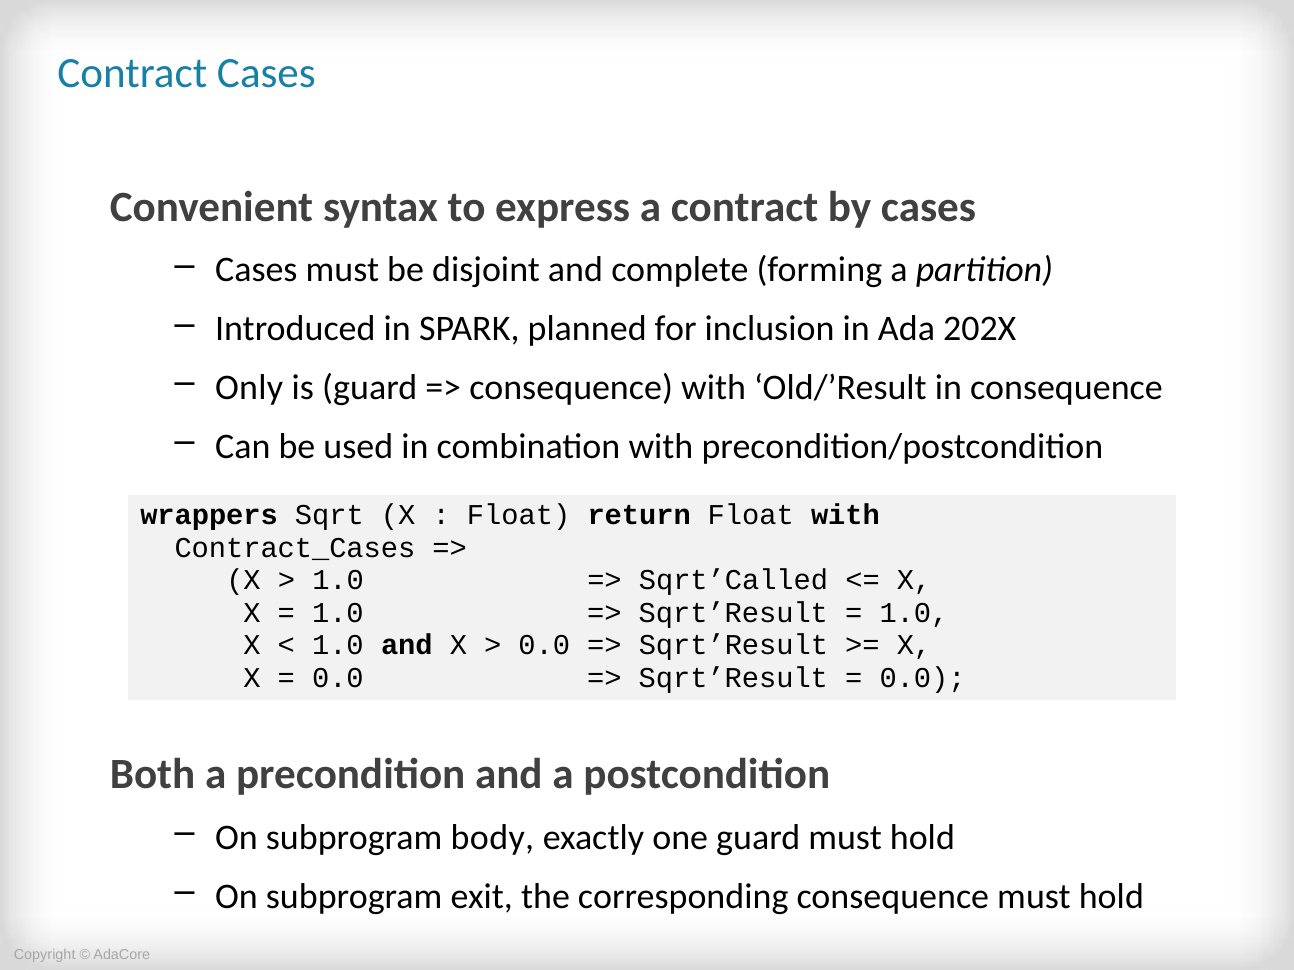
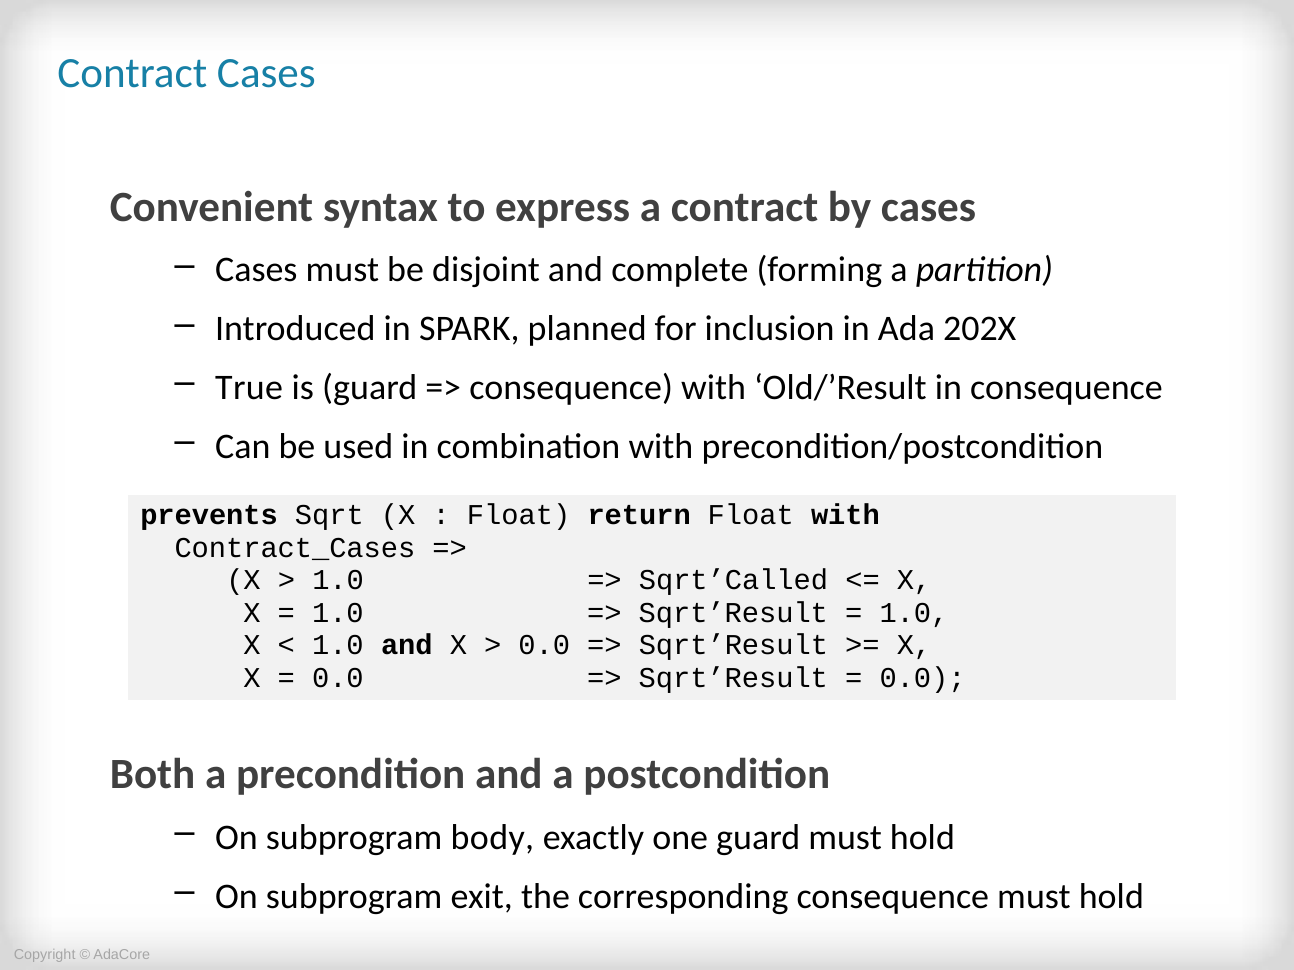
Only: Only -> True (249, 388)
wrappers: wrappers -> prevents (209, 516)
